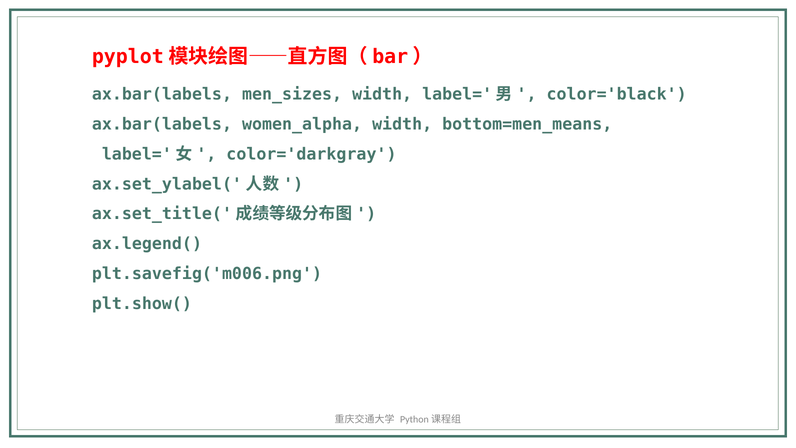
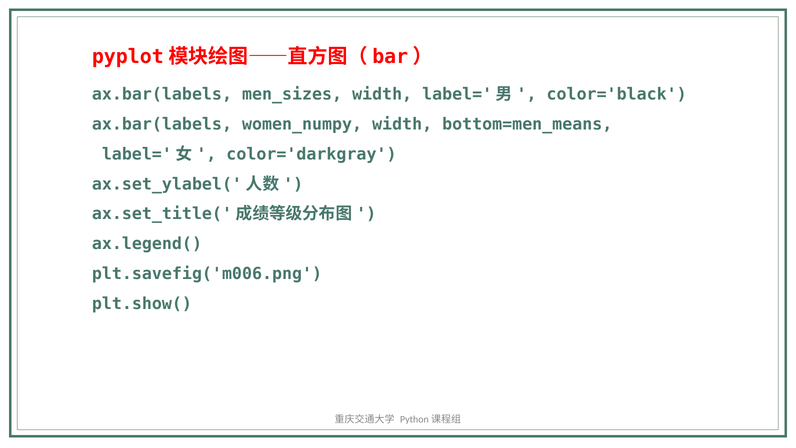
women_alpha: women_alpha -> women_numpy (302, 124)
